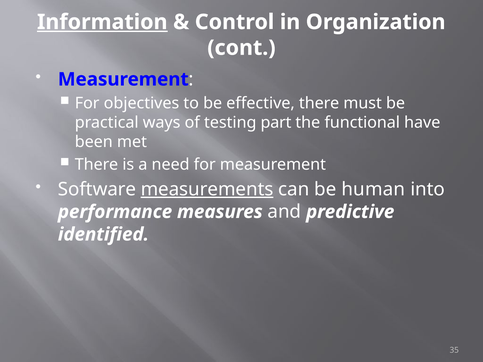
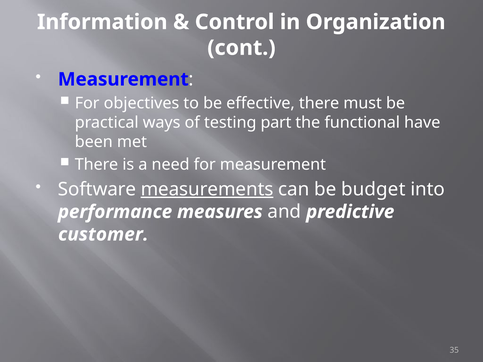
Information underline: present -> none (102, 22)
human: human -> budget (373, 189)
identified: identified -> customer (103, 235)
